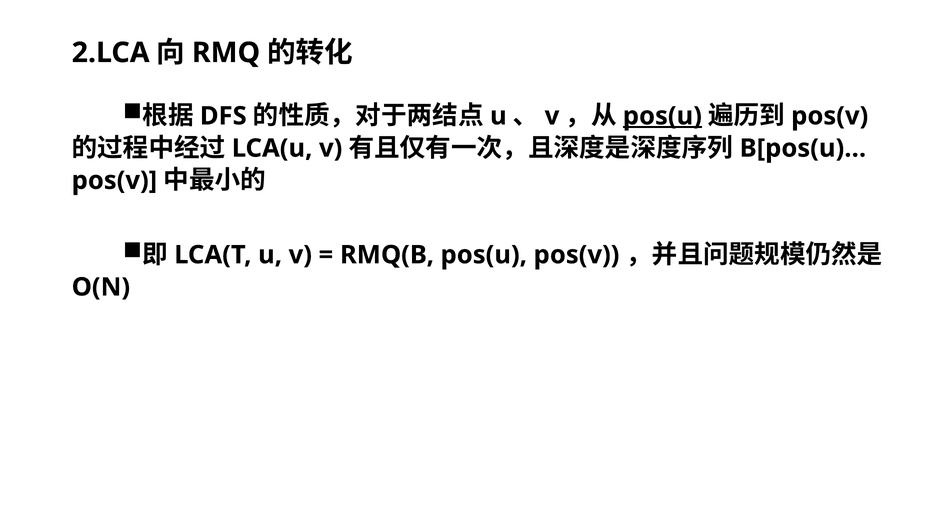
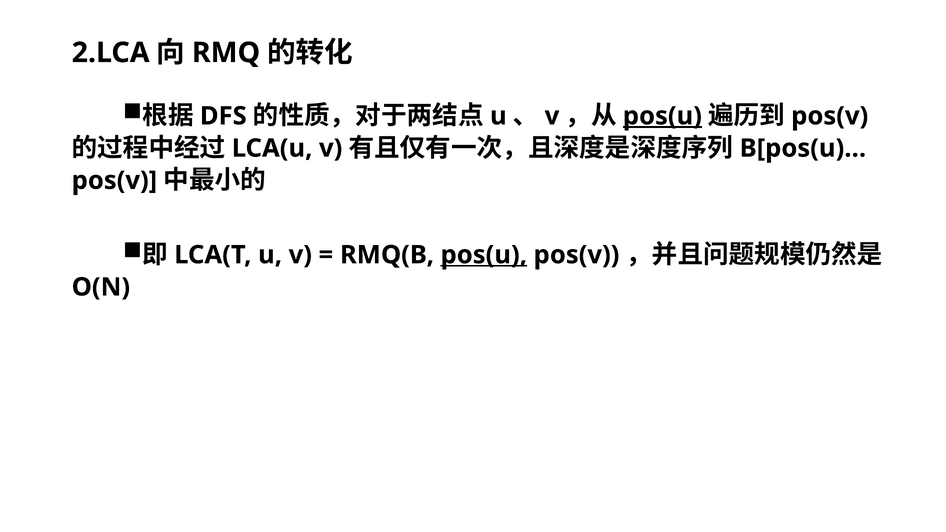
pos(u underline: none -> present (484, 255)
